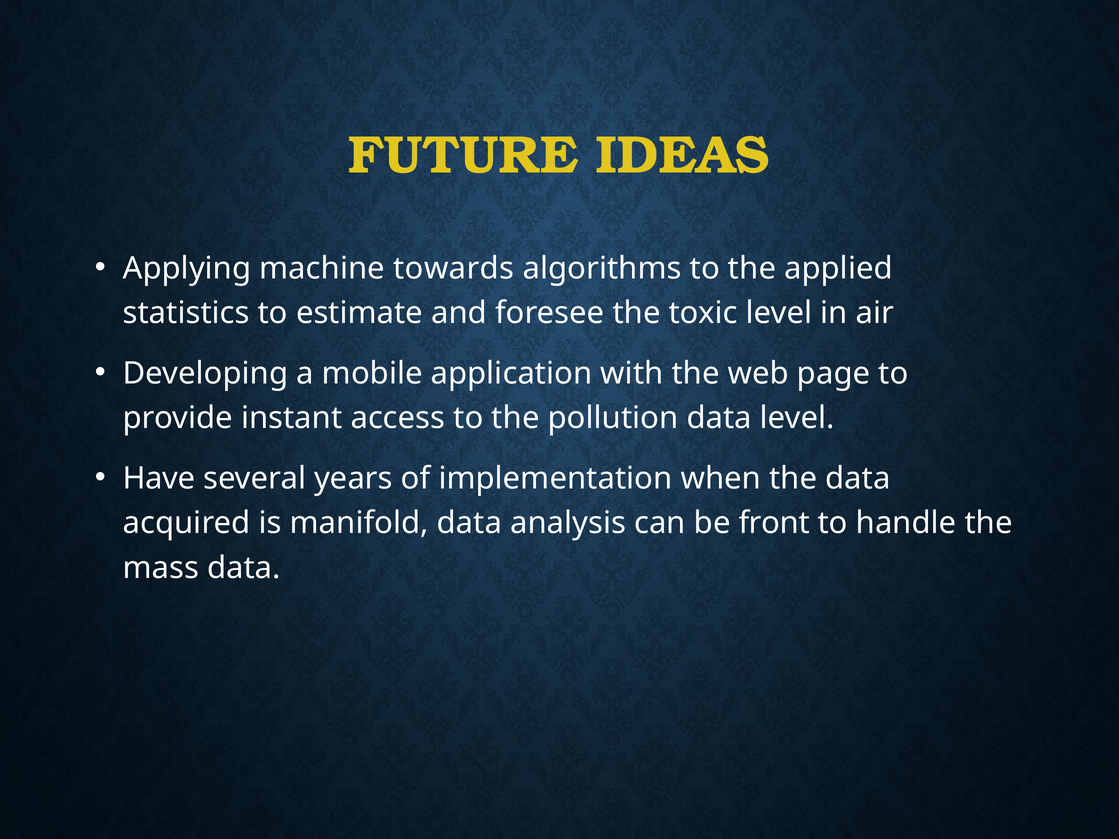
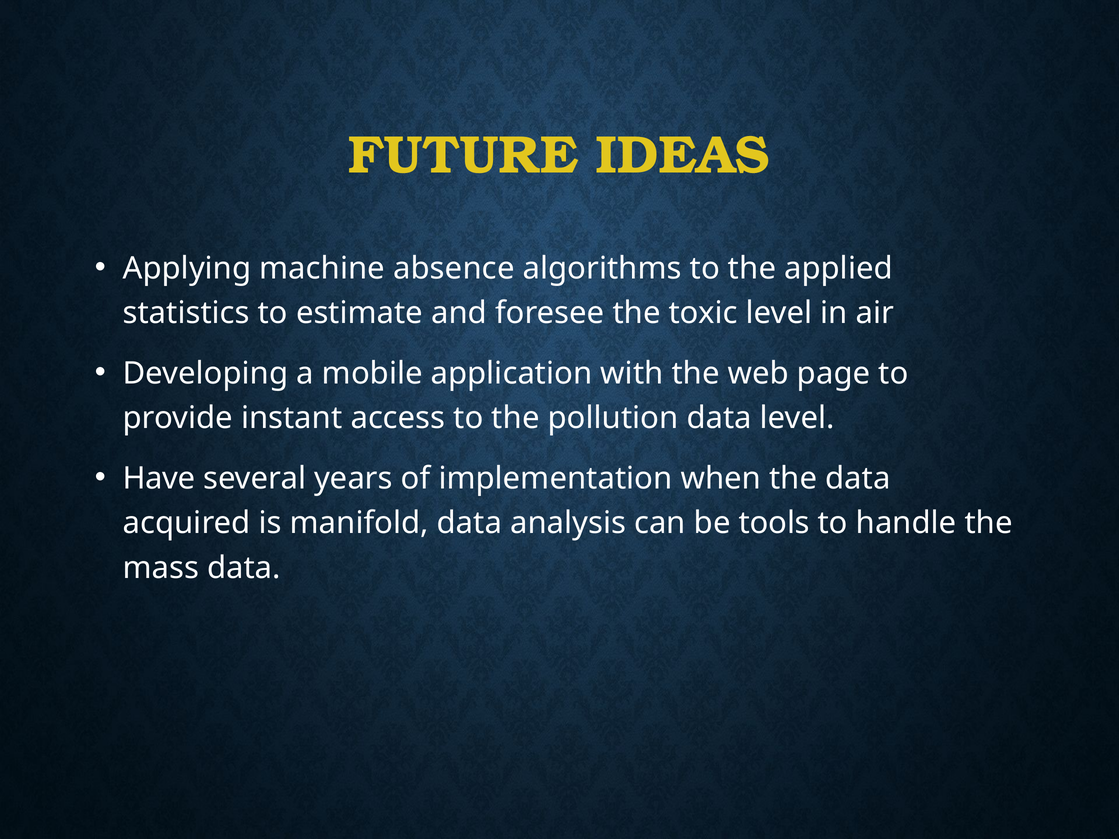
towards: towards -> absence (454, 268)
front: front -> tools (774, 523)
